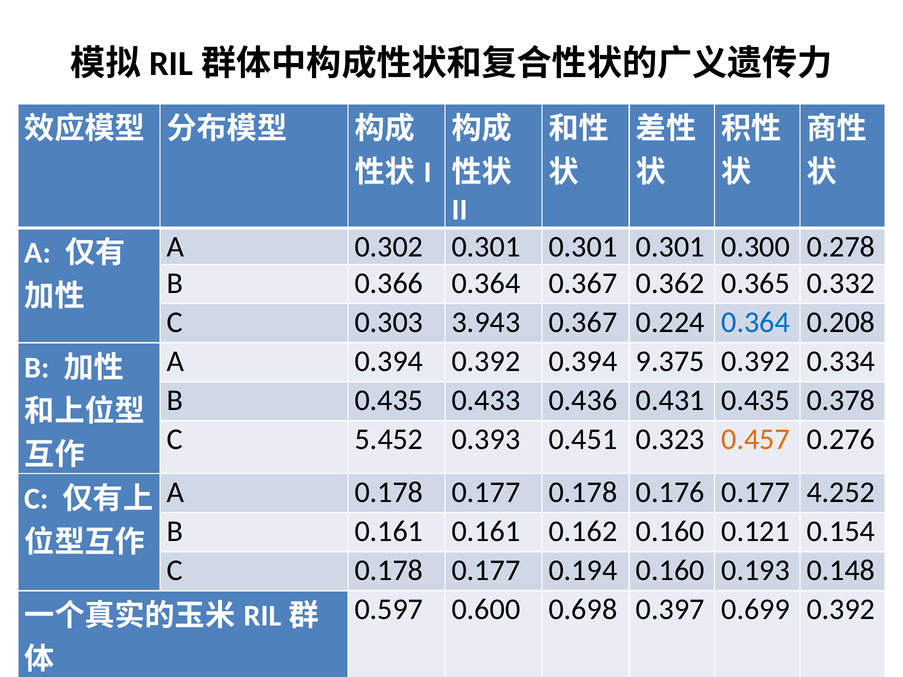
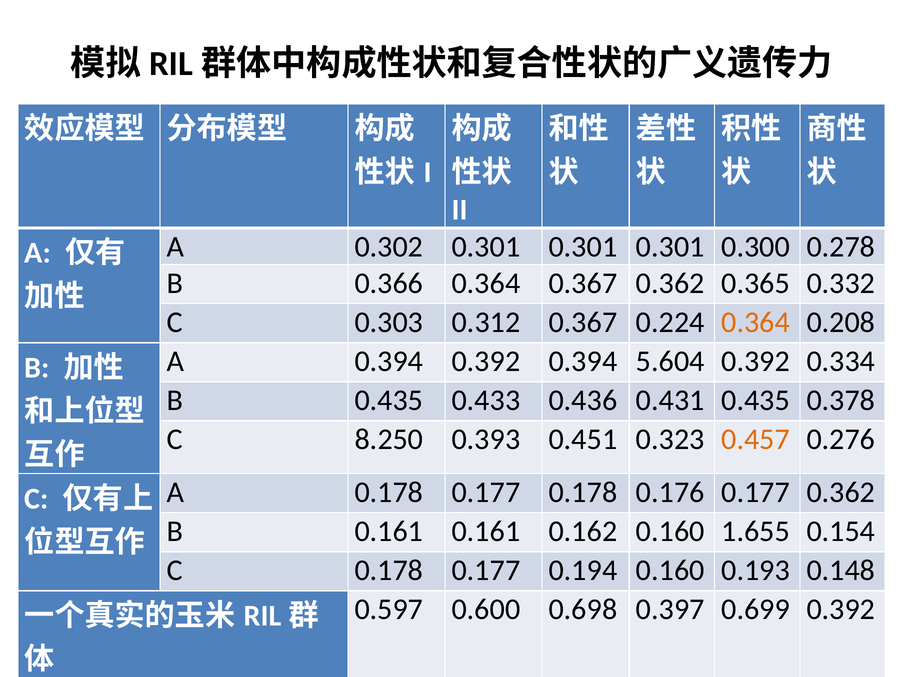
3.943: 3.943 -> 0.312 (486, 322)
0.364 colour: blue -> orange (756, 322)
9.375: 9.375 -> 5.604 (670, 362)
5.452: 5.452 -> 8.250 (389, 440)
0.177 4.252: 4.252 -> 0.362 (841, 493)
0.121: 0.121 -> 1.655 (756, 532)
